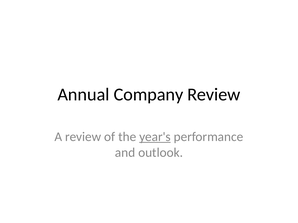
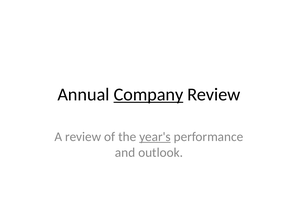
Company underline: none -> present (148, 95)
